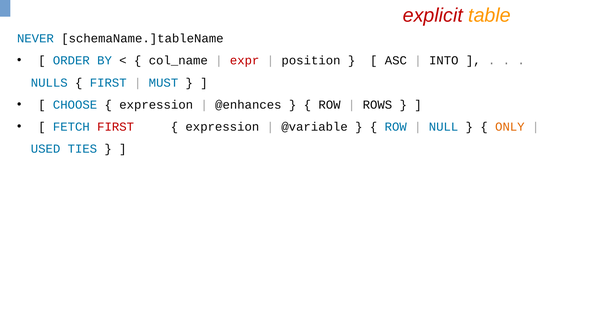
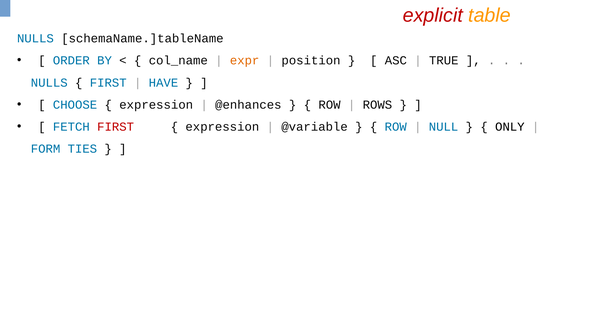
NEVER: NEVER -> NULLS (35, 39)
expr colour: red -> orange (245, 61)
INTO: INTO -> TRUE (444, 61)
MUST: MUST -> HAVE (163, 83)
ONLY colour: orange -> black (510, 127)
USED: USED -> FORM (46, 149)
